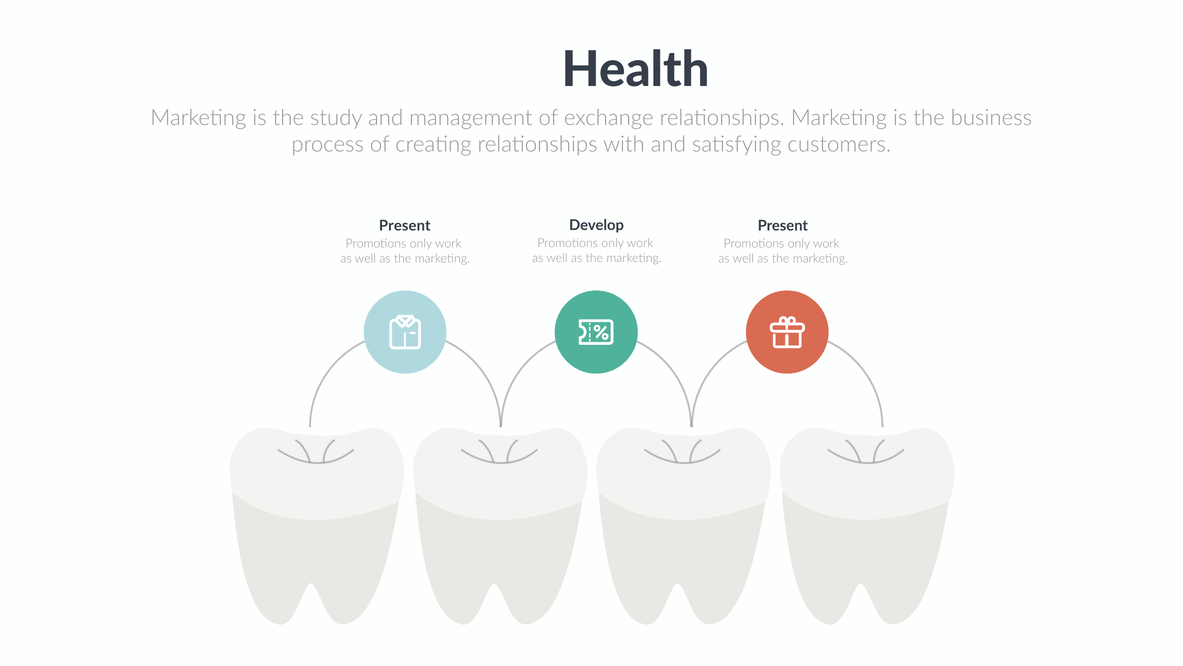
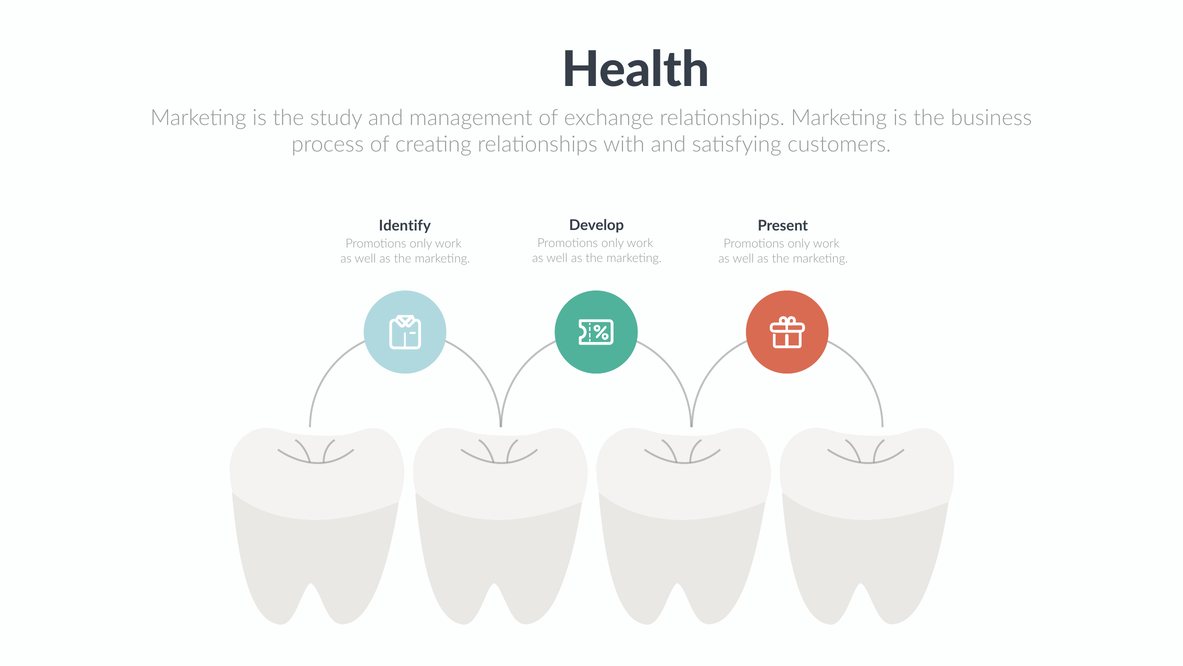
Present: Present -> Identify (405, 226)
